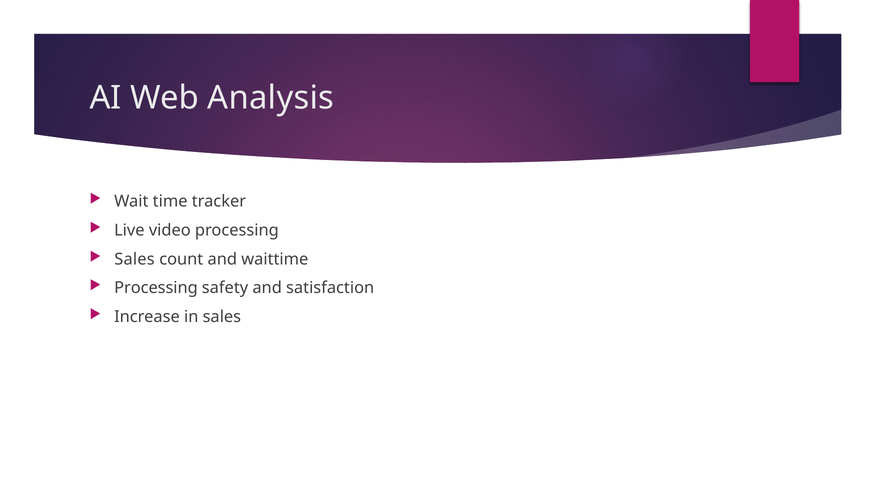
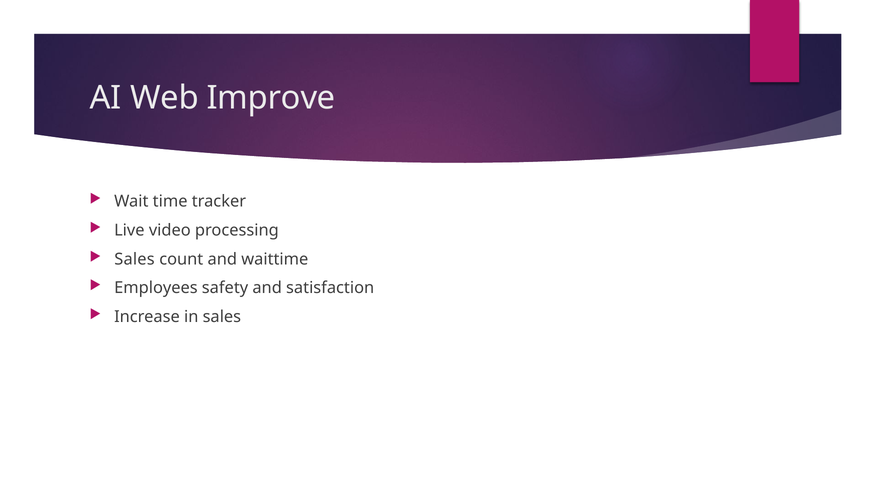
Analysis: Analysis -> Improve (271, 98)
Processing: Processing -> Employees (156, 288)
